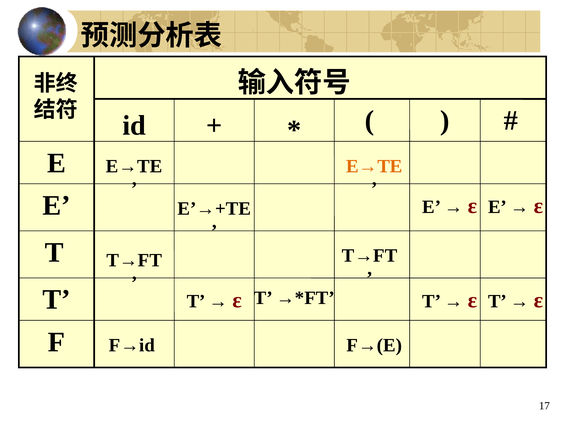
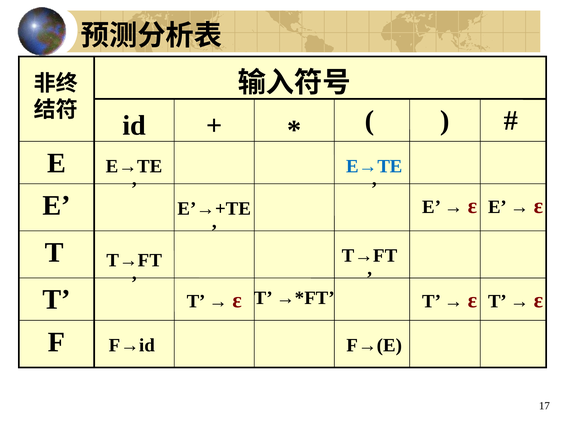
E→TE colour: orange -> blue (374, 166)
